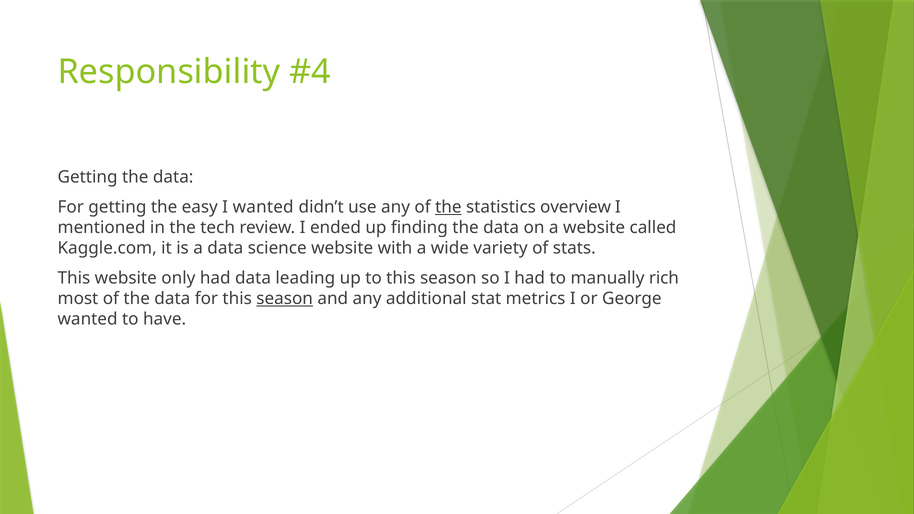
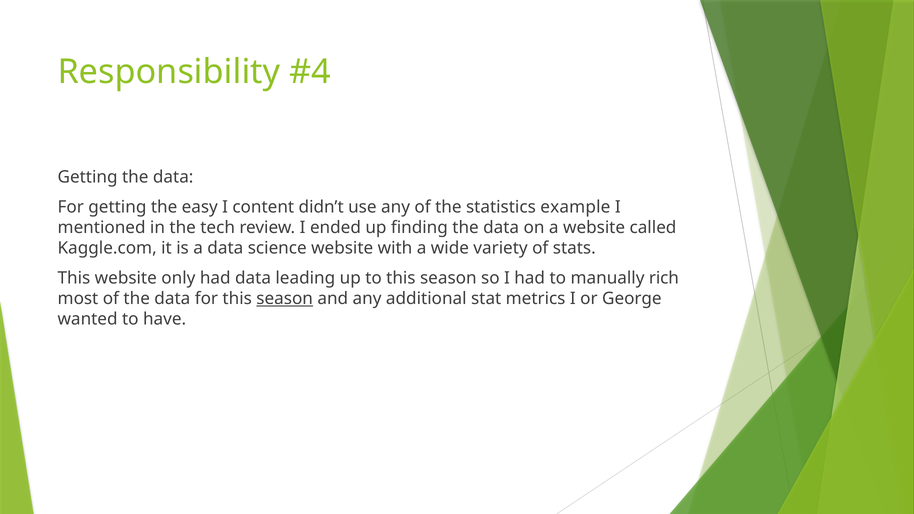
I wanted: wanted -> content (263, 207)
the underline: present -> none (448, 207)
overview: overview -> example (575, 207)
